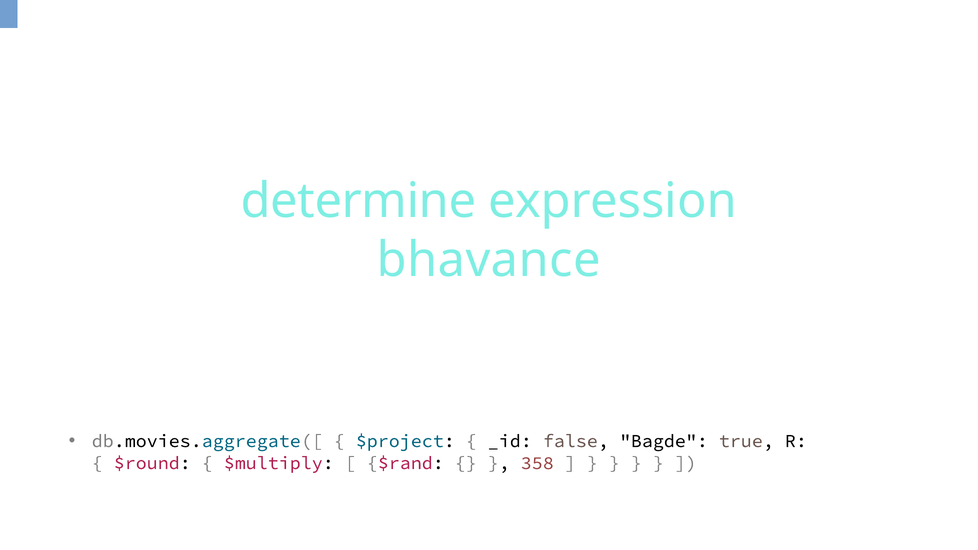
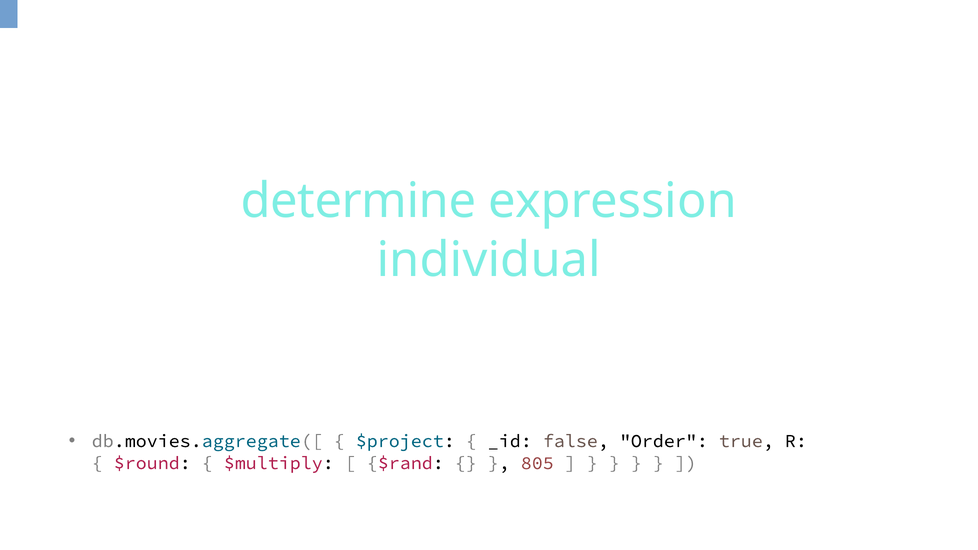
bhavance: bhavance -> individual (489, 260)
Bagde: Bagde -> Order (664, 441)
358: 358 -> 805 (537, 463)
